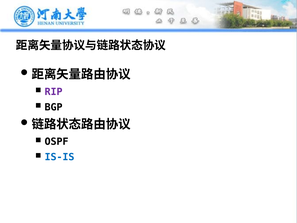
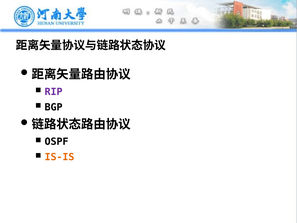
IS-IS colour: blue -> orange (60, 157)
